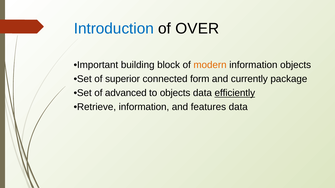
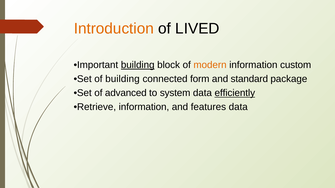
Introduction colour: blue -> orange (114, 29)
OVER: OVER -> LIVED (197, 29)
building underline: none -> present (138, 65)
information objects: objects -> custom (296, 65)
of superior: superior -> building (122, 79)
currently: currently -> standard (249, 79)
to objects: objects -> system (175, 93)
